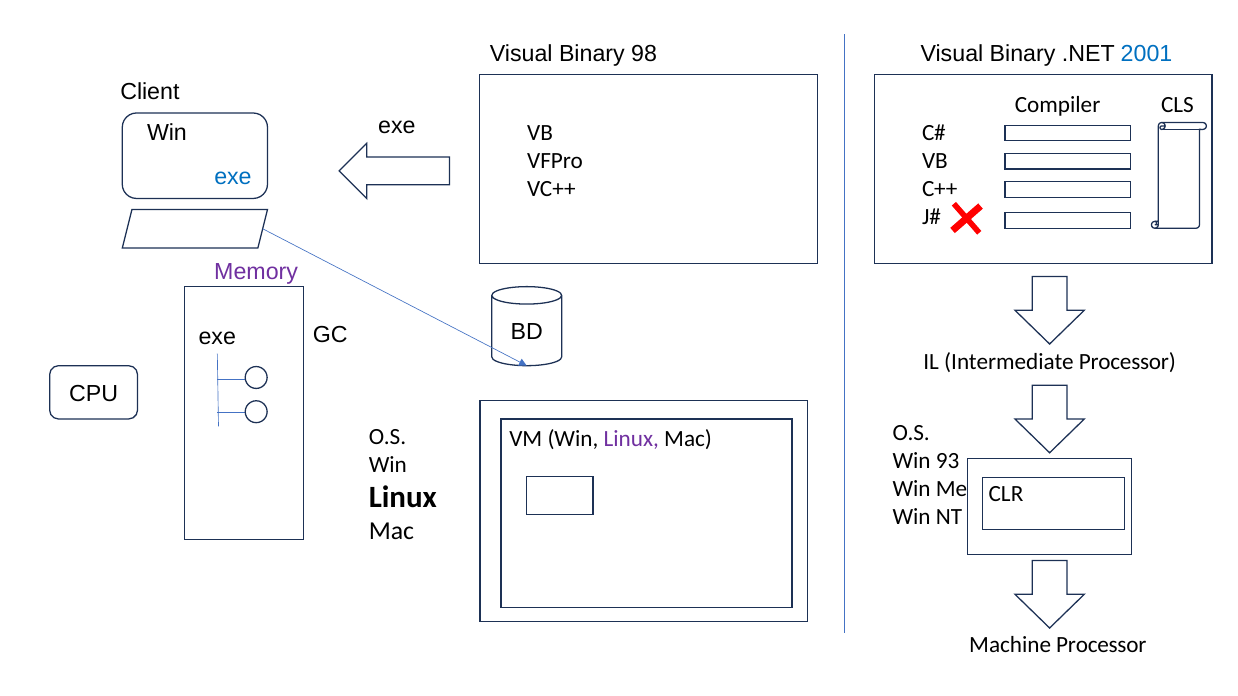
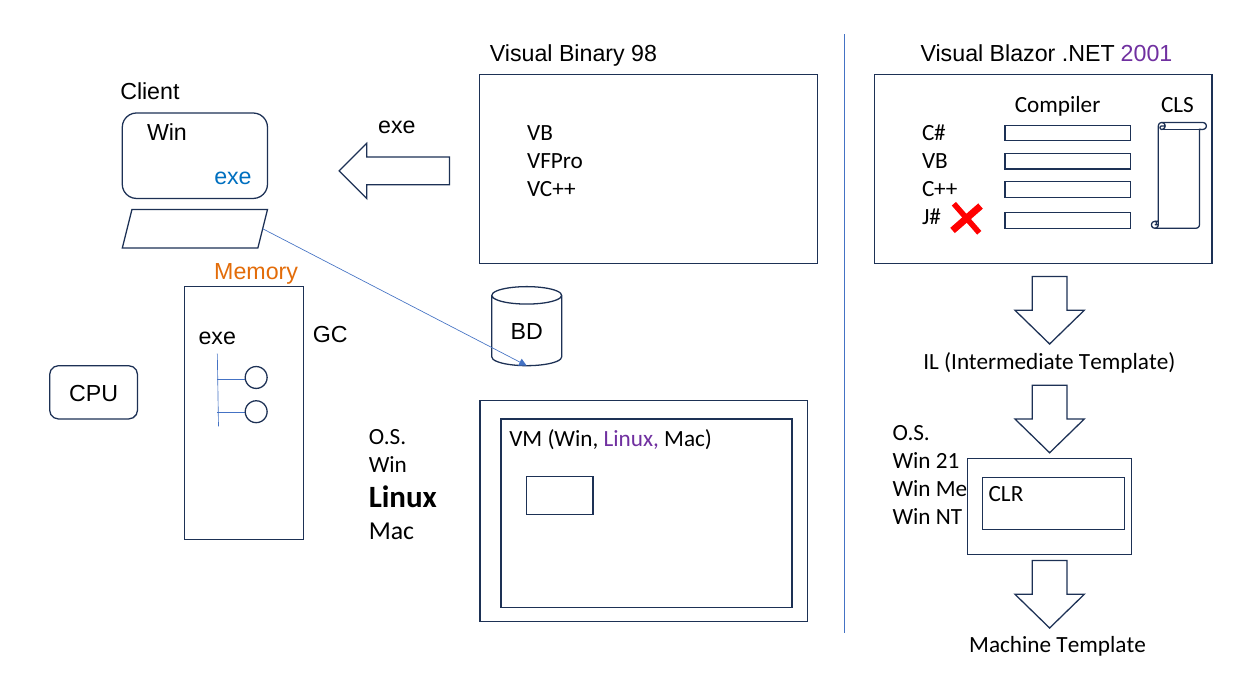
Binary: Binary -> Blazor (1023, 54)
2001 colour: blue -> purple (1147, 54)
Memory colour: purple -> orange (256, 272)
Intermediate Processor: Processor -> Template (1127, 362)
93: 93 -> 21 (948, 461)
Machine Processor: Processor -> Template (1101, 645)
